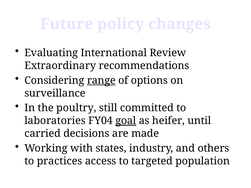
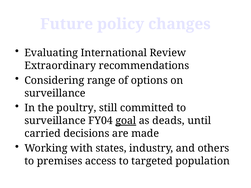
range underline: present -> none (101, 80)
laboratories: laboratories -> surveillance (55, 121)
heifer: heifer -> deads (168, 121)
practices: practices -> premises (60, 161)
